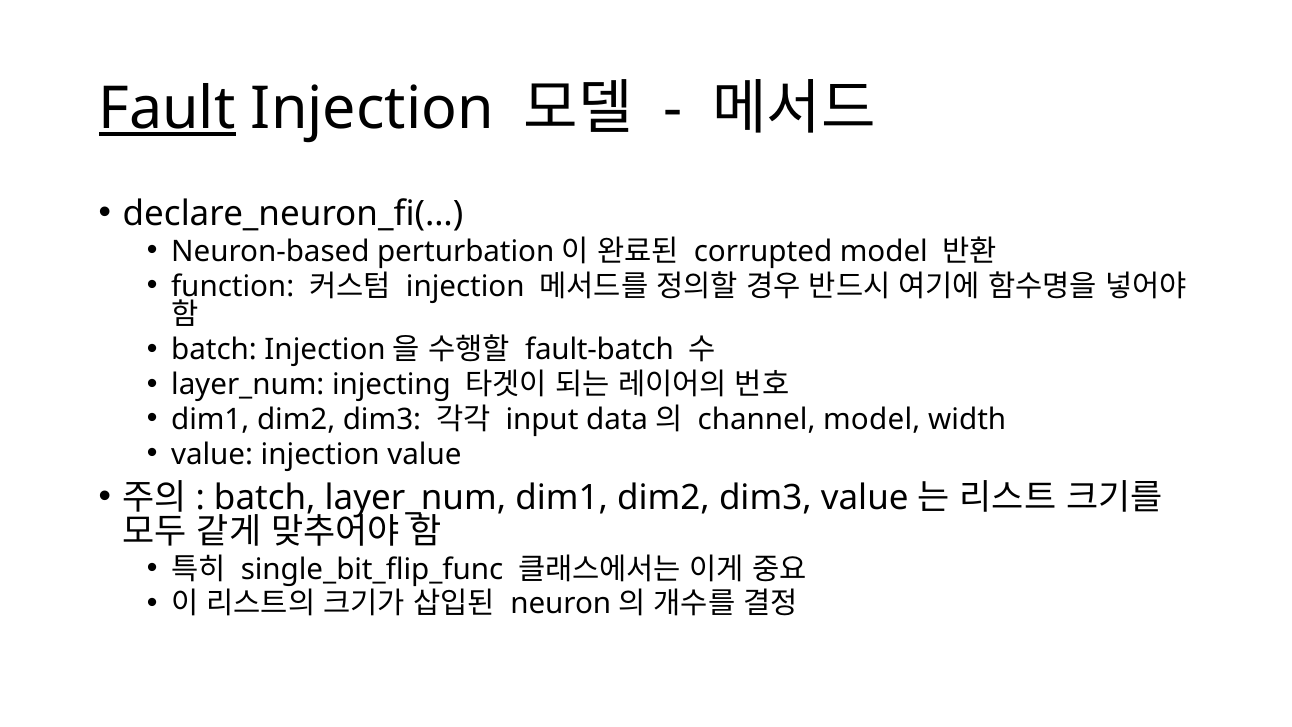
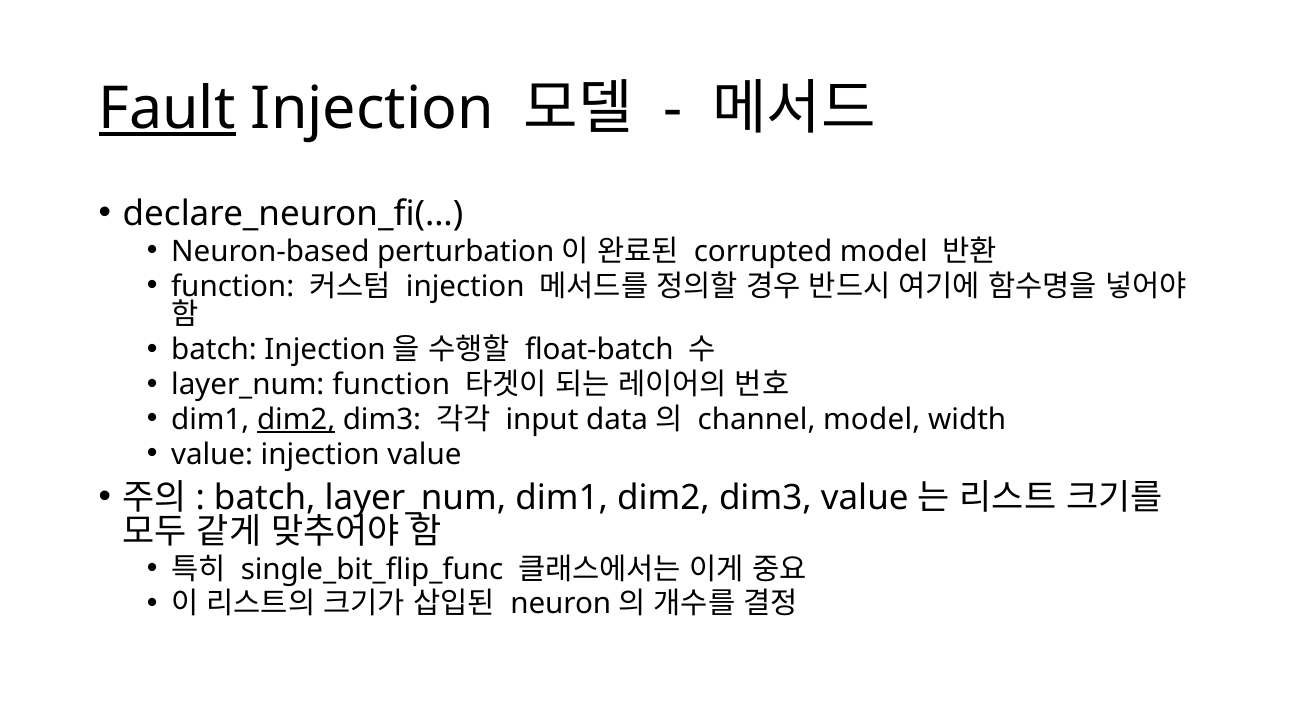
fault-batch: fault-batch -> float-batch (599, 350)
layer_num injecting: injecting -> function (391, 385)
dim2 underline: none -> present (296, 419)
